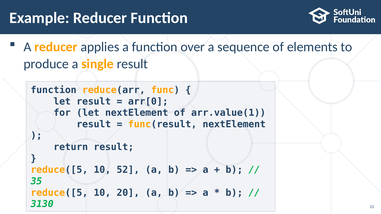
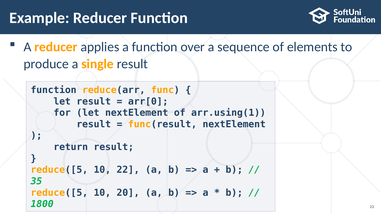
arr.value(1: arr.value(1 -> arr.using(1 (228, 113)
52: 52 -> 22 (128, 170)
3130: 3130 -> 1800 (42, 204)
